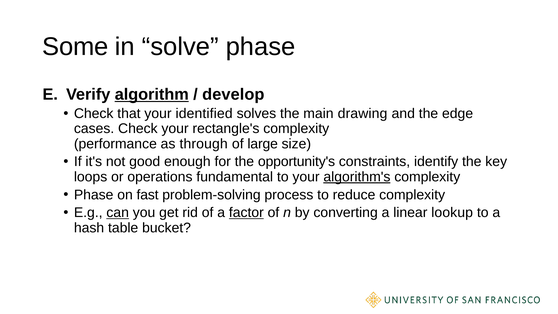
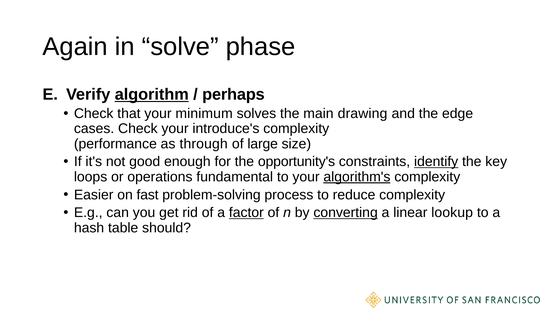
Some: Some -> Again (75, 47)
develop: develop -> perhaps (233, 94)
identified: identified -> minimum (204, 114)
rectangle's: rectangle's -> introduce's (226, 129)
identify underline: none -> present (436, 162)
Phase: Phase -> Easier (94, 195)
can underline: present -> none (118, 213)
converting underline: none -> present (346, 213)
bucket: bucket -> should (167, 228)
